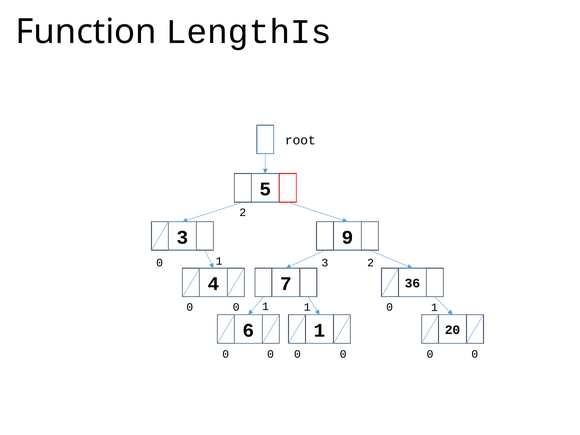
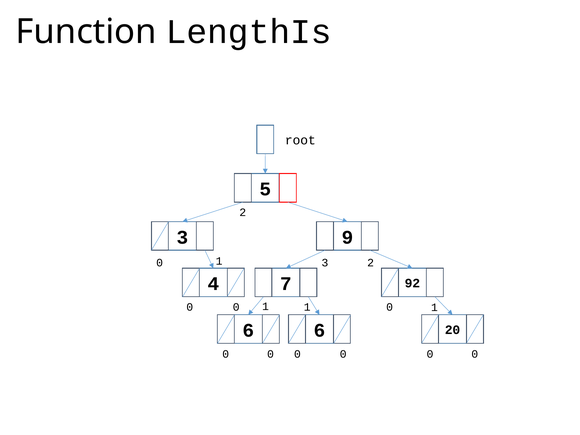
36: 36 -> 92 (412, 283)
6 1: 1 -> 6 (319, 330)
